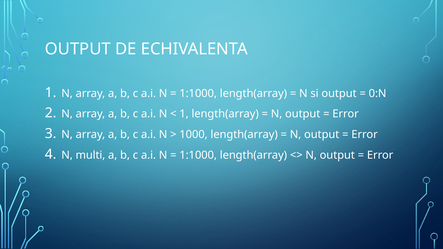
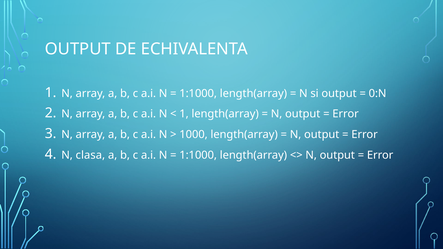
multi: multi -> clasa (90, 155)
